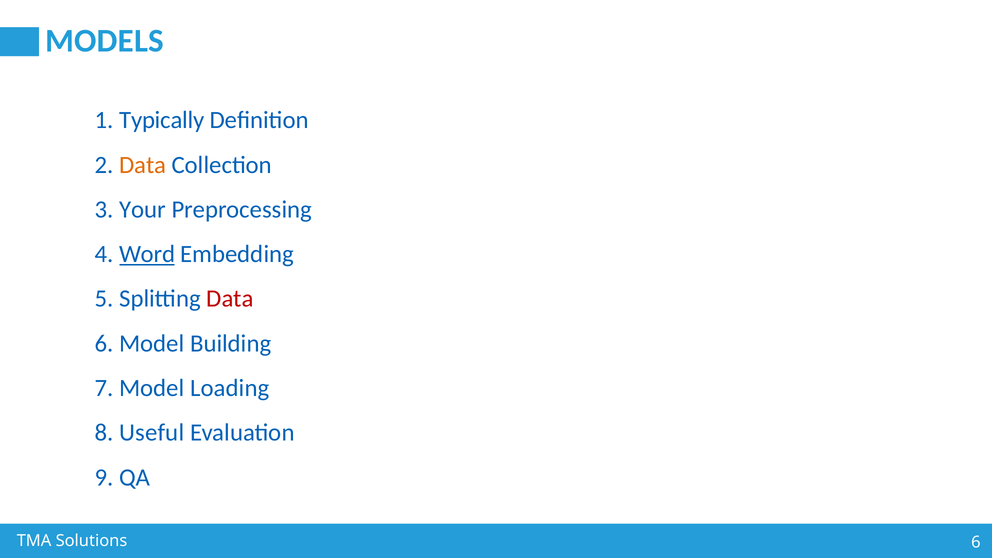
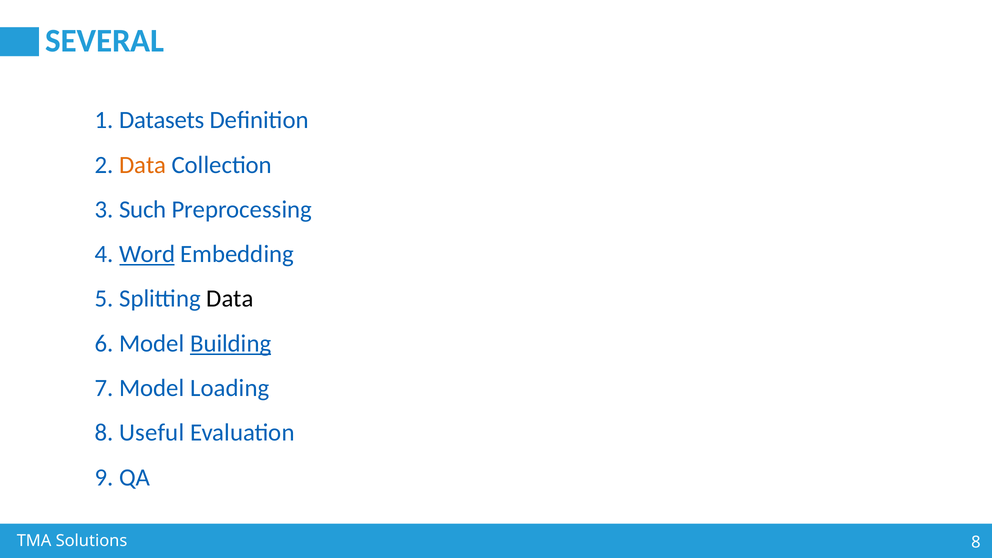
MODELS: MODELS -> SEVERAL (105, 41)
Typically: Typically -> Datasets (162, 120)
Your: Your -> Such (143, 209)
Data colour: red -> black (230, 299)
Building underline: none -> present (231, 343)
6: 6 -> 8 (976, 542)
